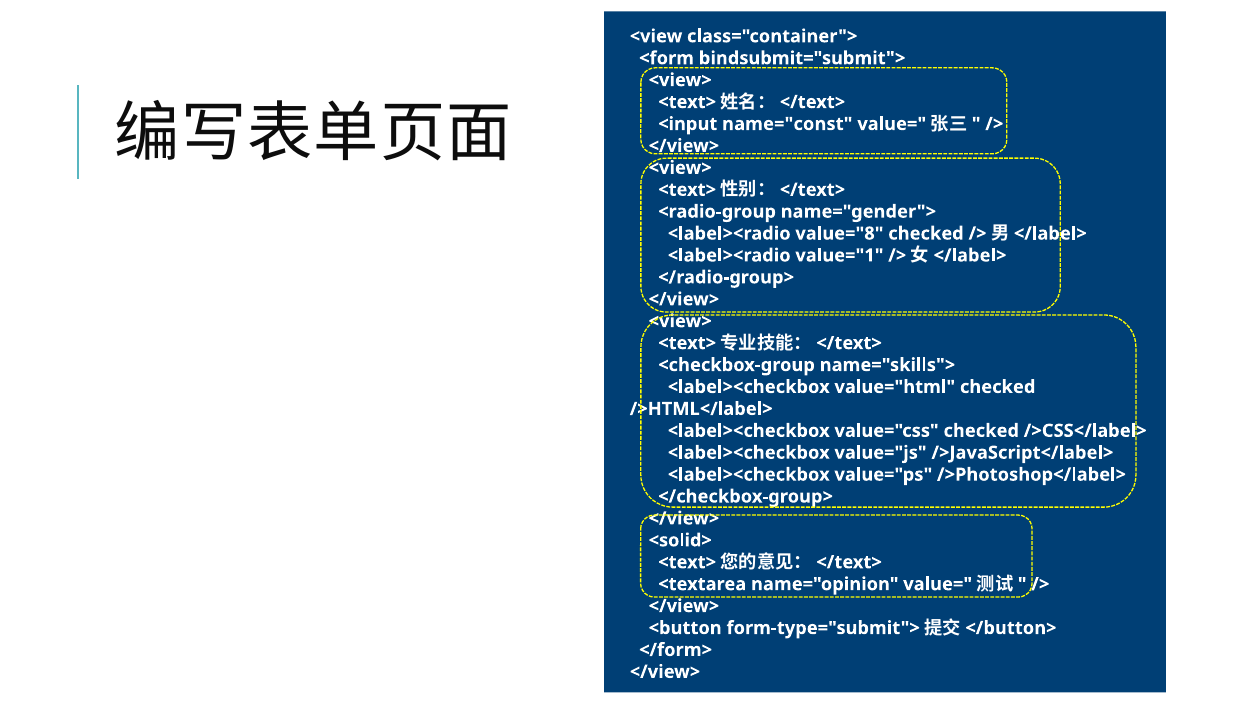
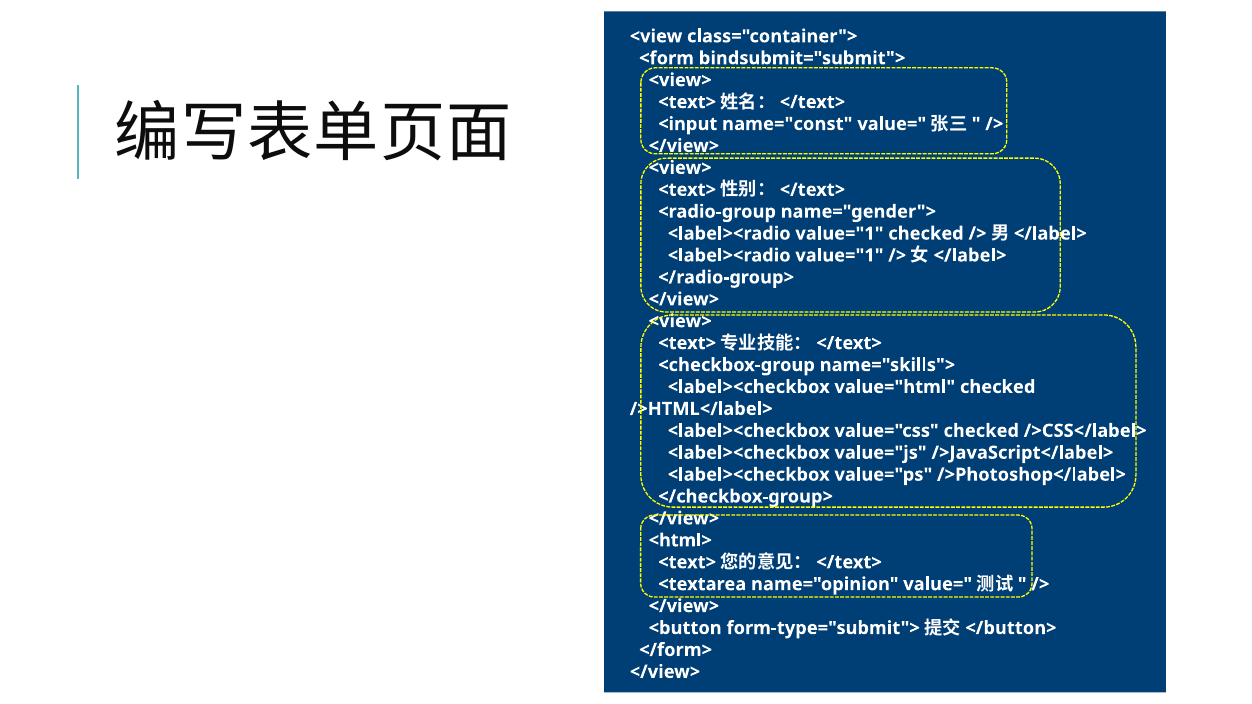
value="8: value="8 -> value="1 (839, 234)
<solid>: <solid> -> <html> (680, 541)
